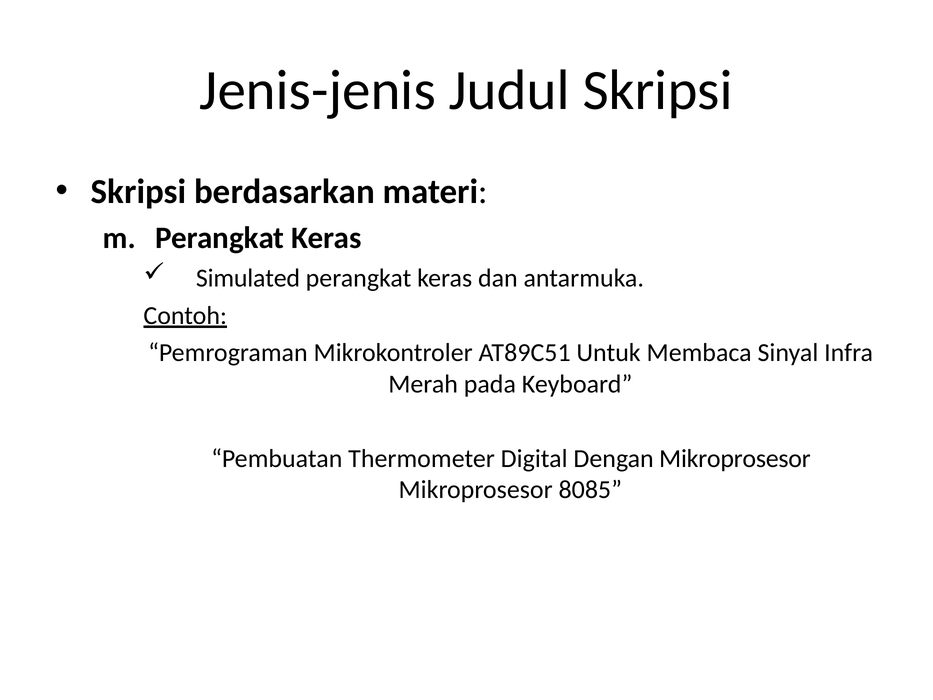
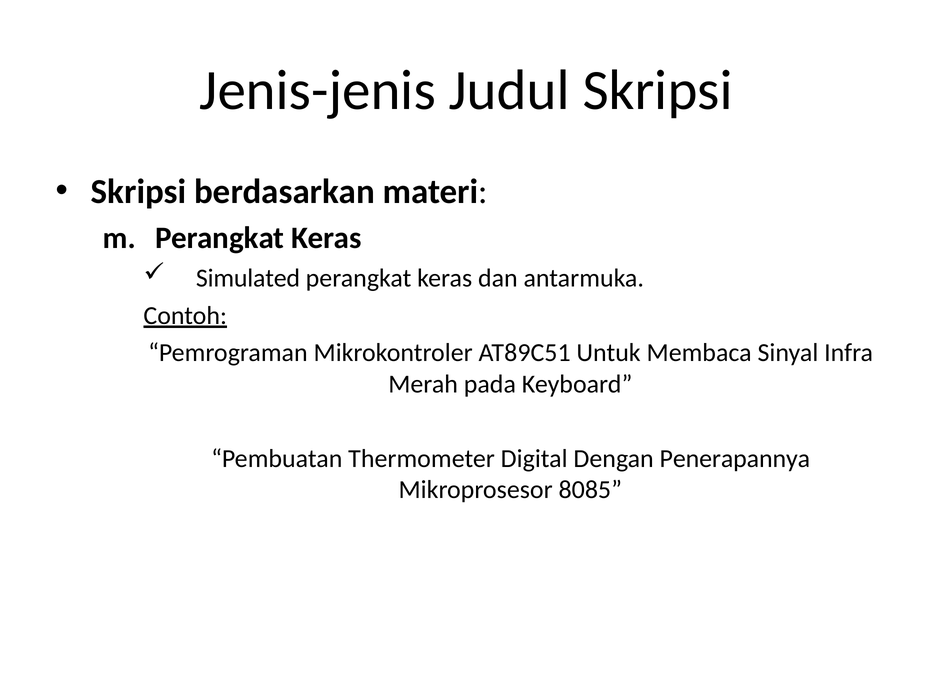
Dengan Mikroprosesor: Mikroprosesor -> Penerapannya (735, 459)
